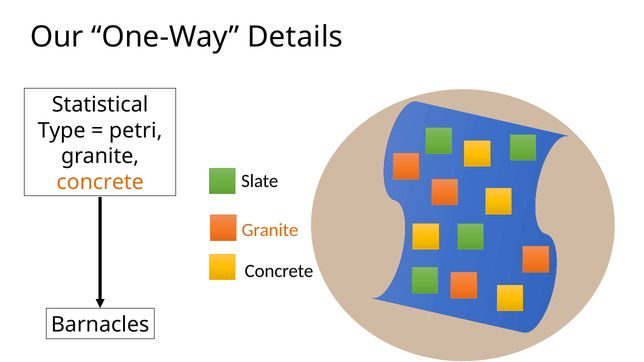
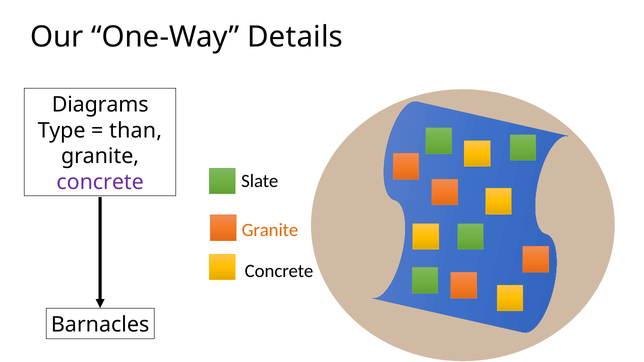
Statistical: Statistical -> Diagrams (100, 105)
petri: petri -> than (136, 131)
concrete colour: orange -> purple (100, 182)
